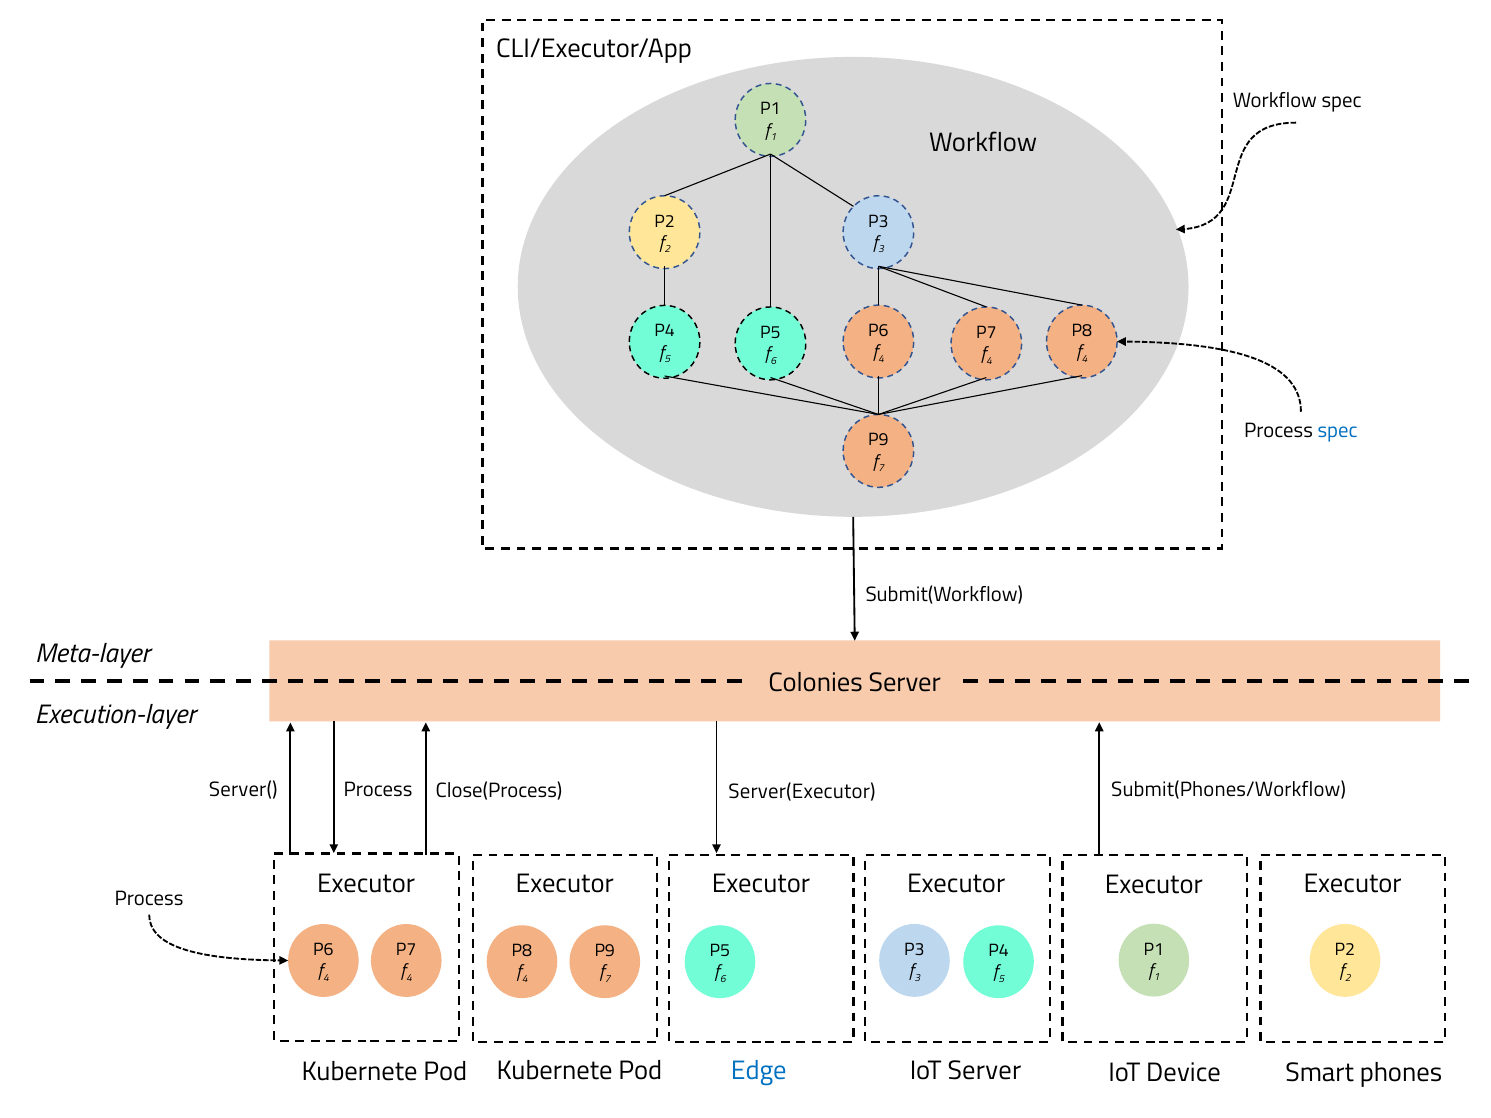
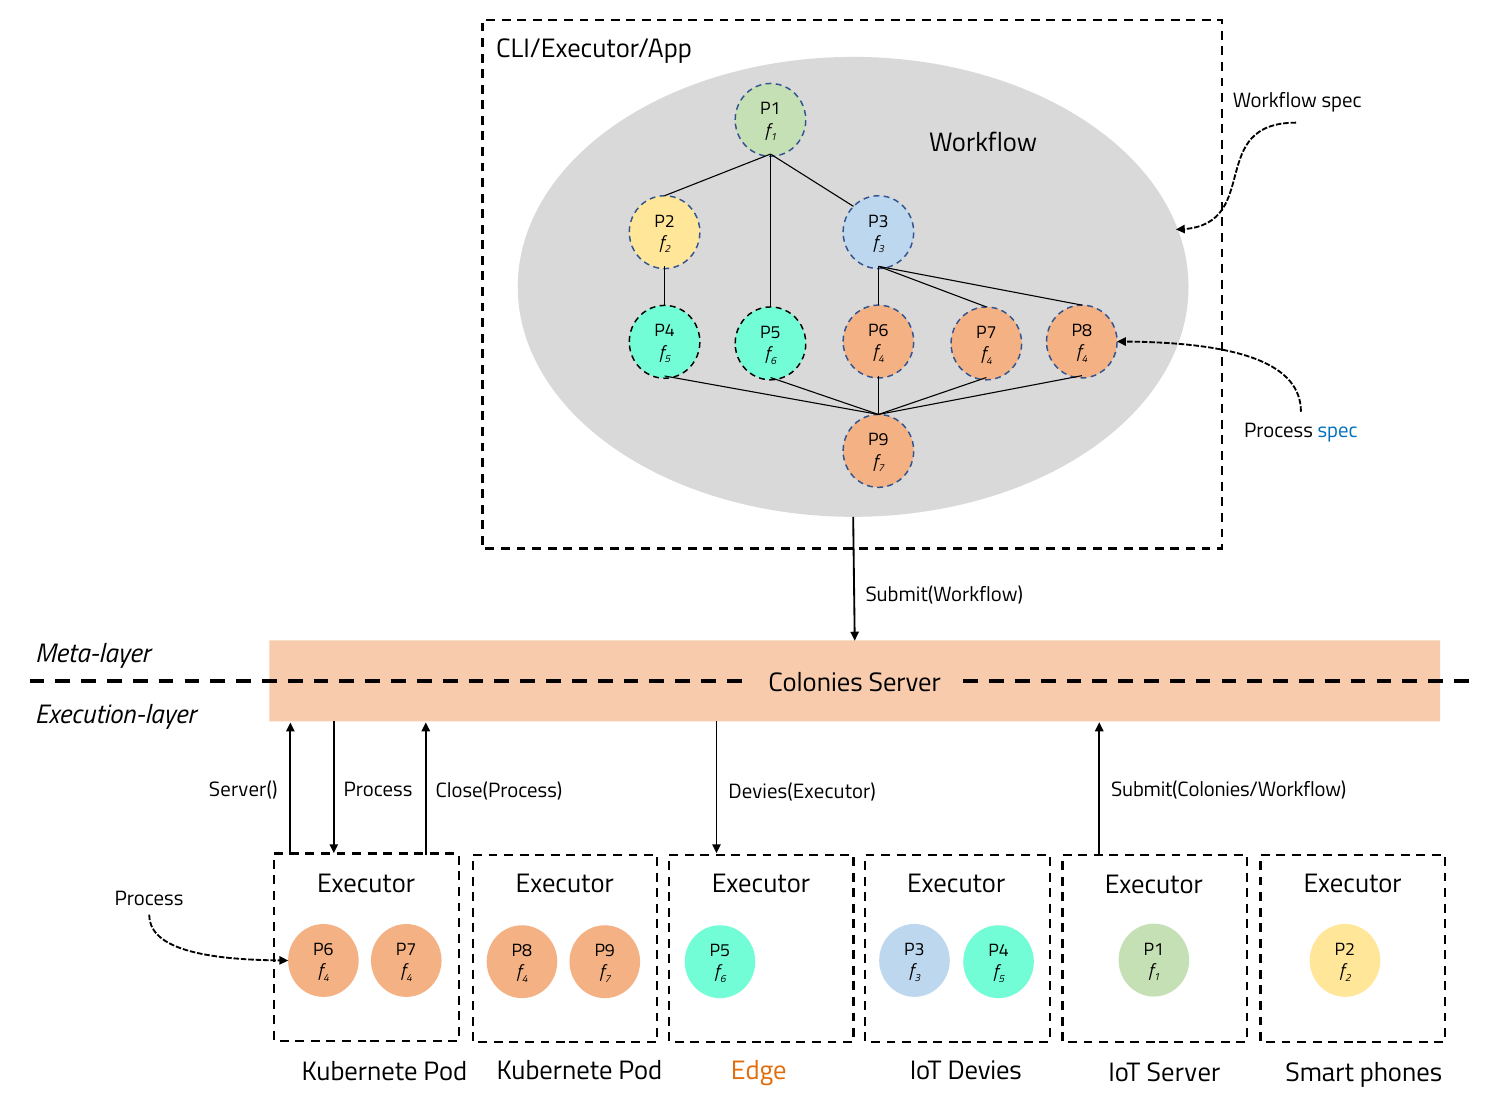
Submit(Phones/Workflow: Submit(Phones/Workflow -> Submit(Colonies/Workflow (1229, 790)
Server(Executor: Server(Executor -> Devies(Executor (802, 791)
IoT Server: Server -> Devies (985, 1071)
Edge colour: blue -> orange (759, 1071)
IoT Device: Device -> Server (1183, 1073)
